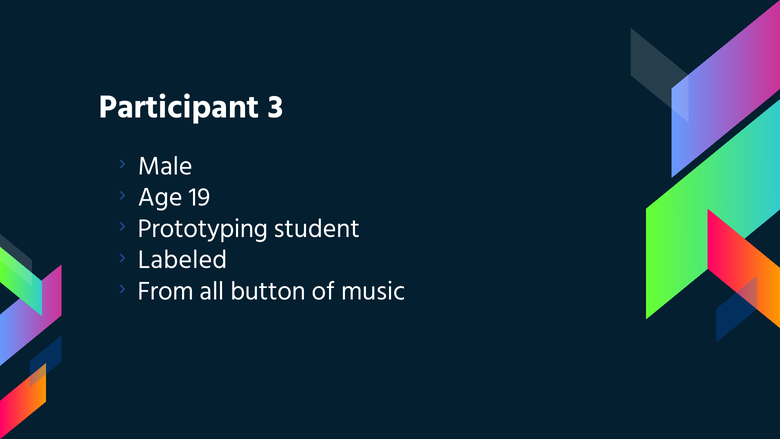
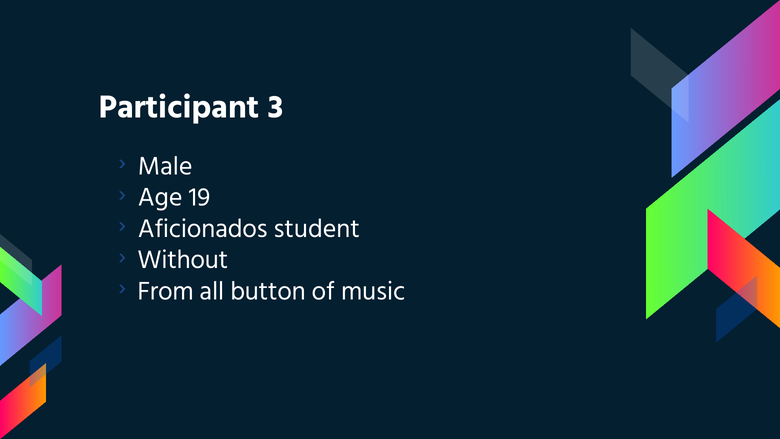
Prototyping: Prototyping -> Aficionados (203, 228)
Labeled: Labeled -> Without (183, 260)
